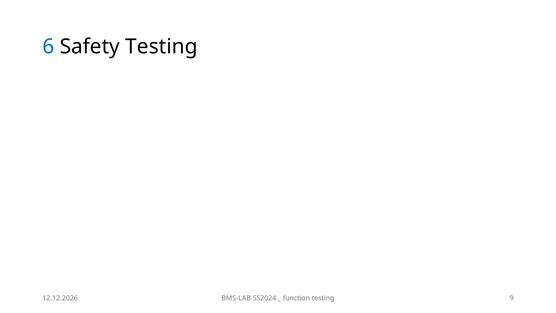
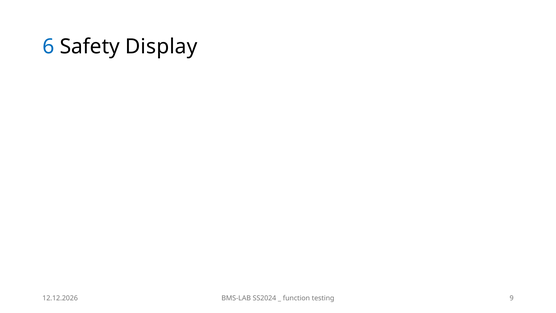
Safety Testing: Testing -> Display (161, 47)
